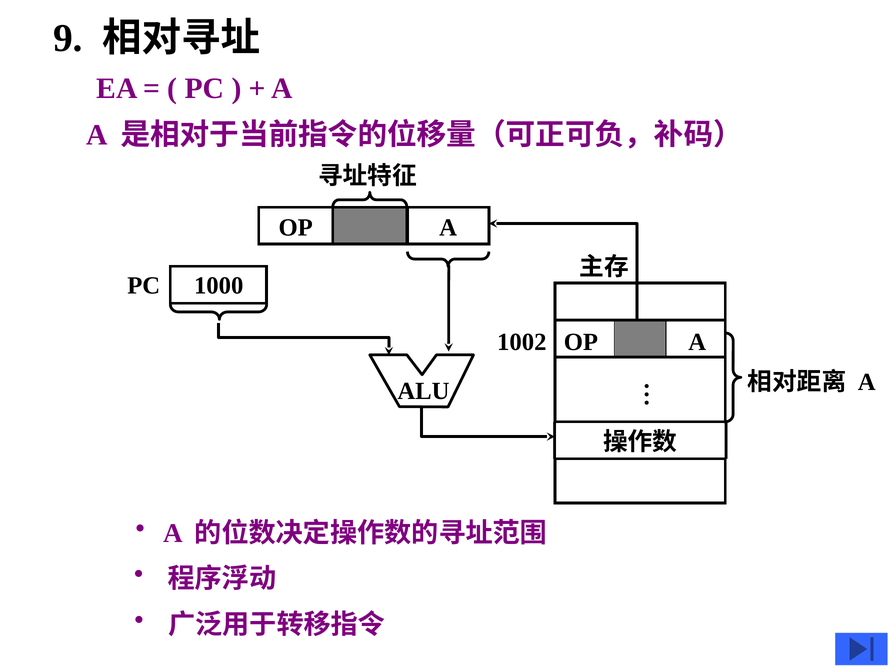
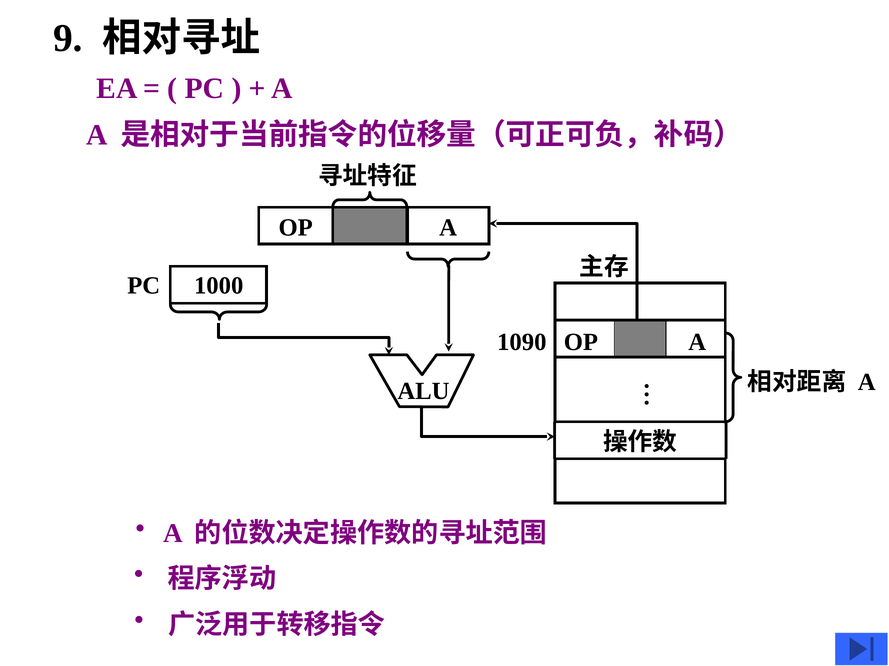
1002: 1002 -> 1090 (522, 343)
